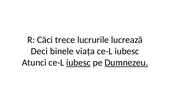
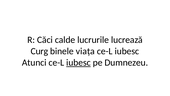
trece: trece -> calde (65, 40)
Deci: Deci -> Curg (39, 51)
Dumnezeu underline: present -> none (126, 62)
